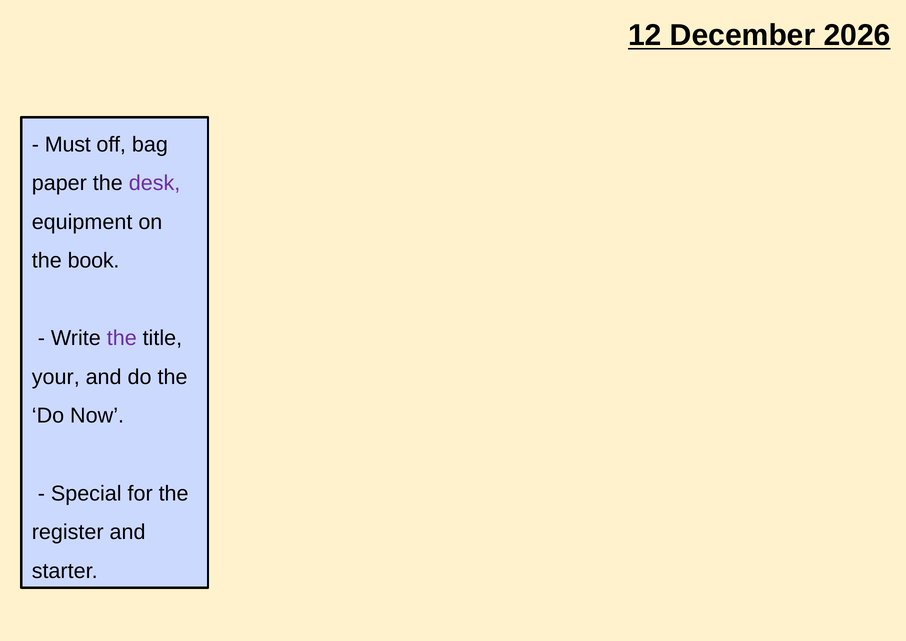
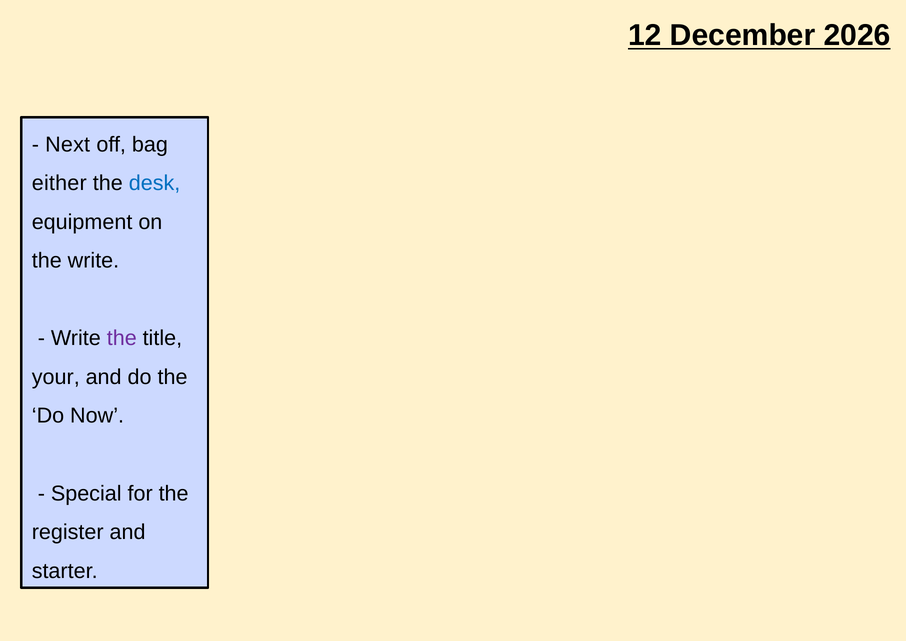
Must: Must -> Next (68, 144)
paper: paper -> either (59, 183)
desk colour: purple -> blue (155, 183)
the book: book -> write (93, 261)
